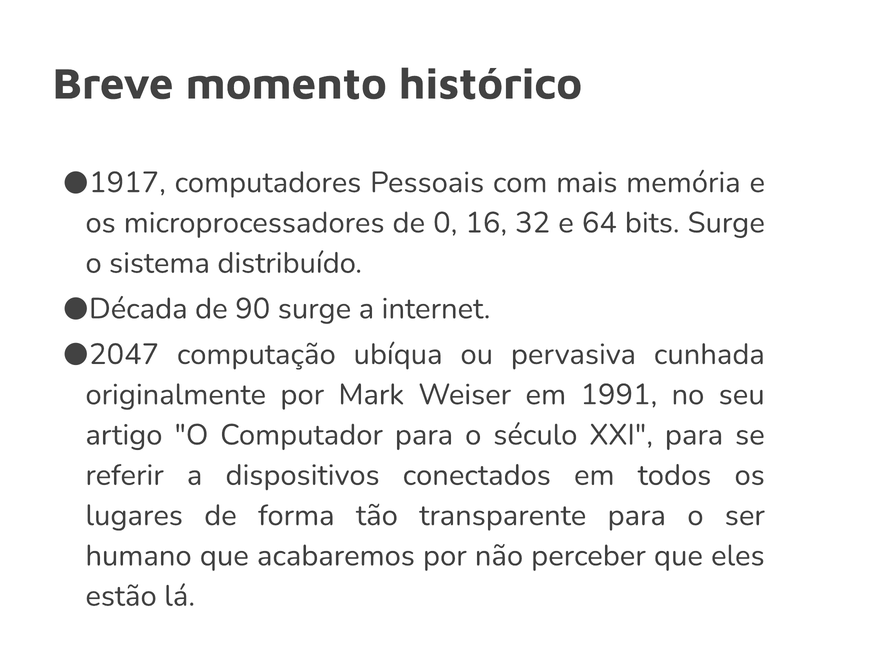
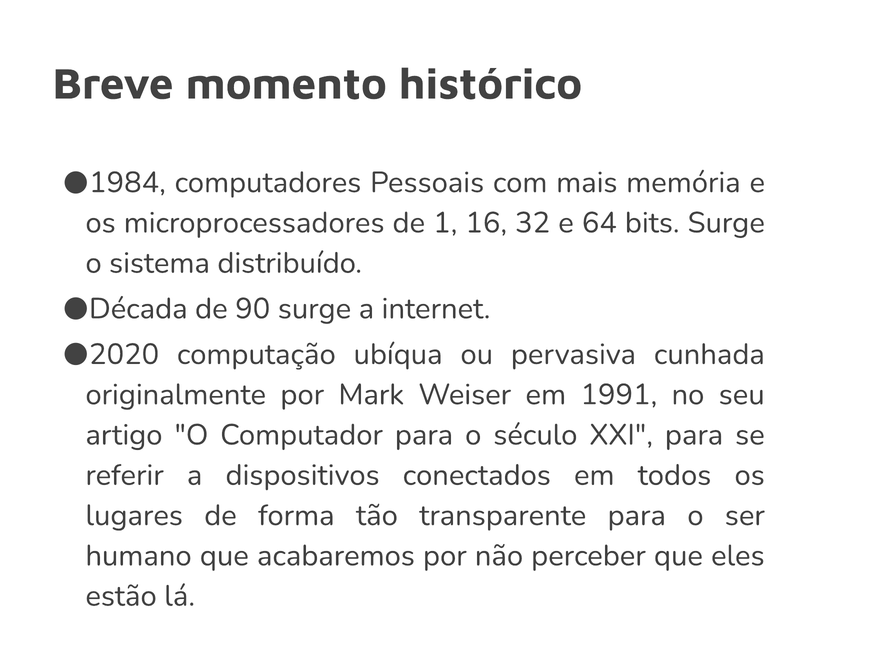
1917: 1917 -> 1984 (127, 182)
0: 0 -> 1 (445, 223)
2047: 2047 -> 2020 (124, 354)
